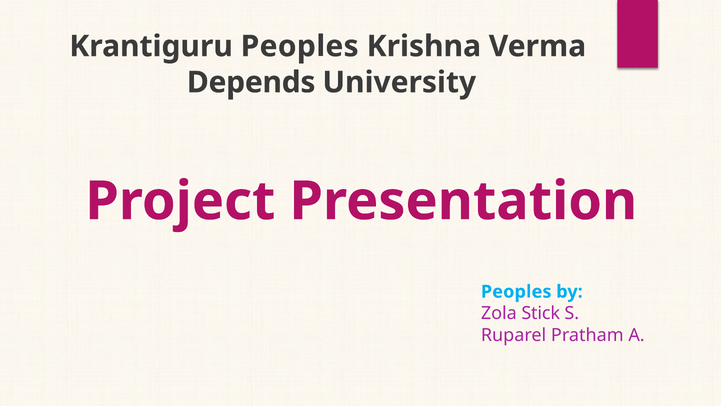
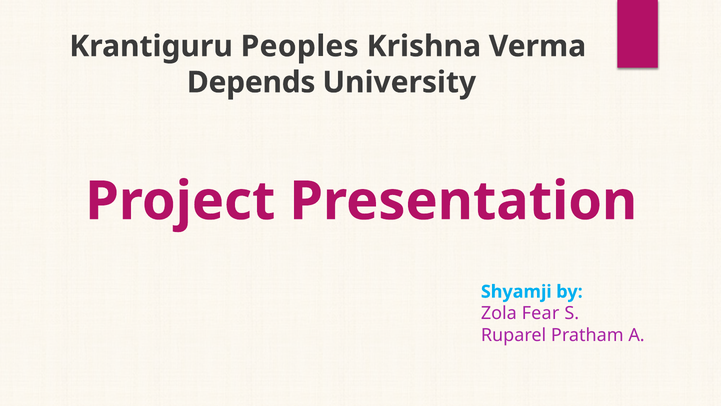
Peoples: Peoples -> Shyamji (516, 291)
Stick: Stick -> Fear (541, 313)
